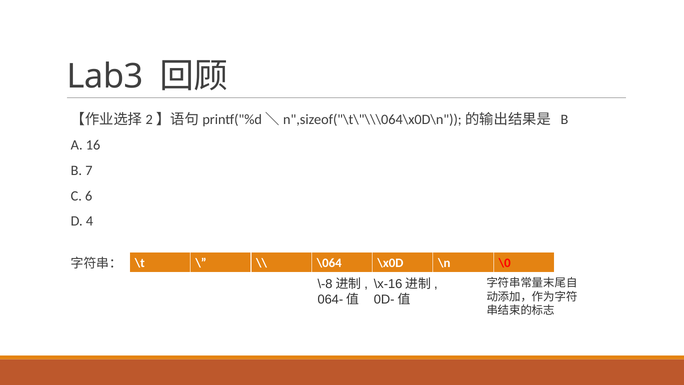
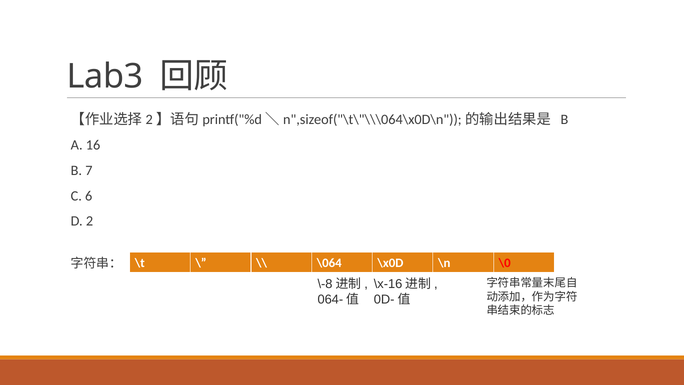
4: 4 -> 2 (90, 221)
